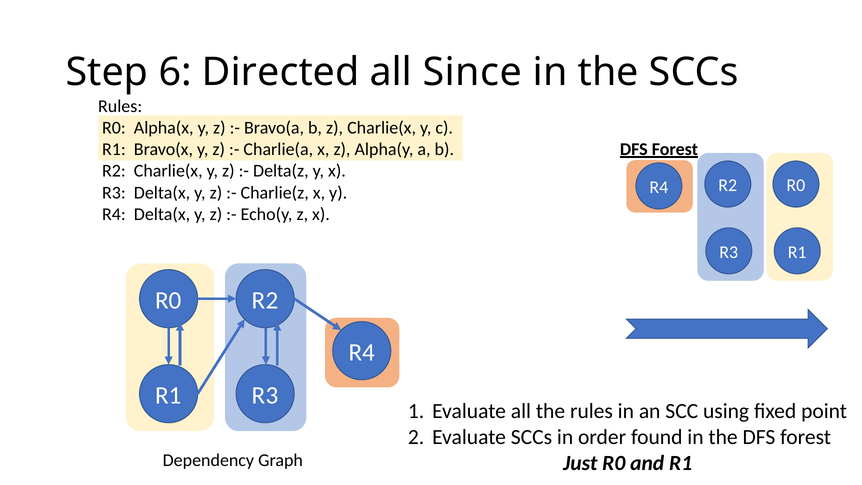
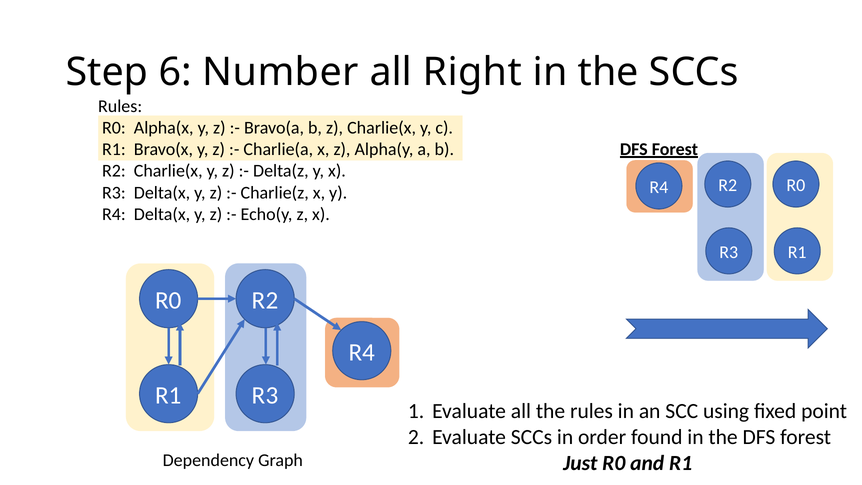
Directed: Directed -> Number (280, 72)
Since: Since -> Right (472, 72)
